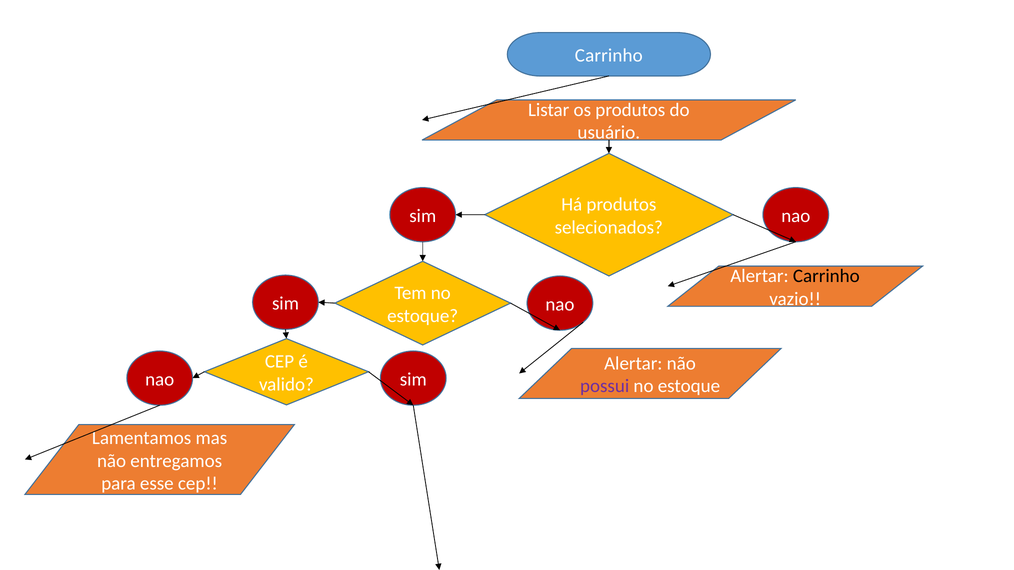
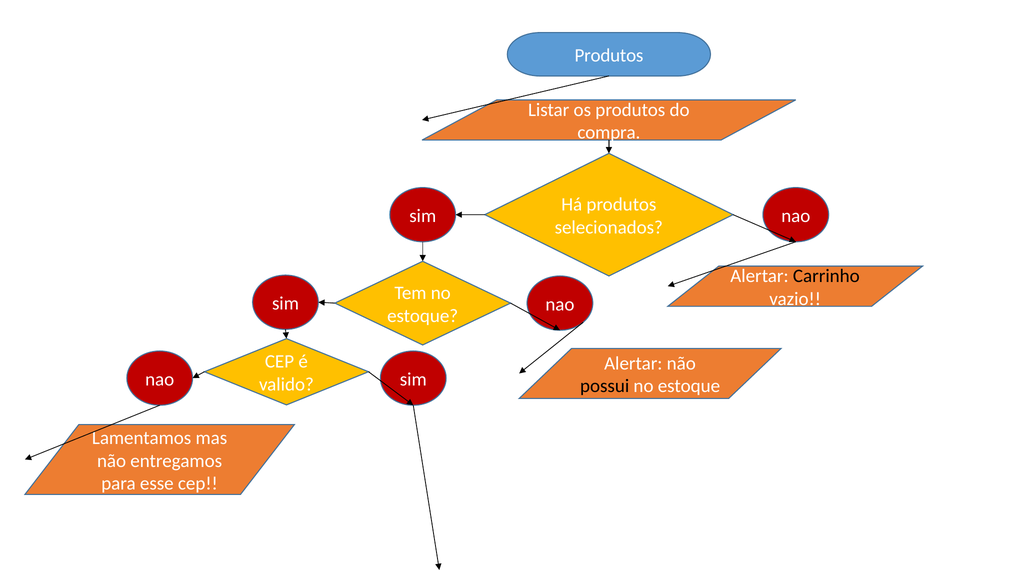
Carrinho: Carrinho -> Produtos (609, 56)
usuário: usuário -> compra (609, 133)
possui colour: purple -> black (605, 386)
